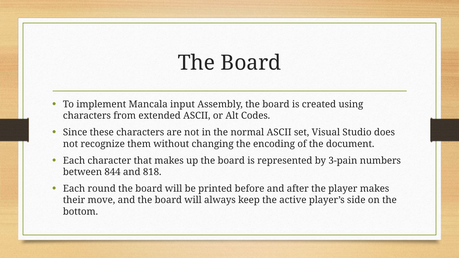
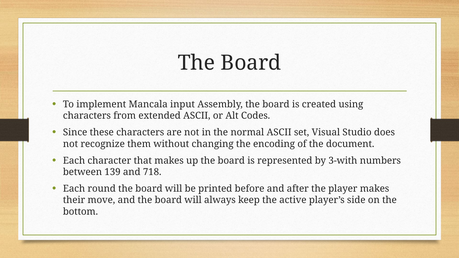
3-pain: 3-pain -> 3-with (343, 161)
844: 844 -> 139 (113, 172)
818: 818 -> 718 (152, 172)
